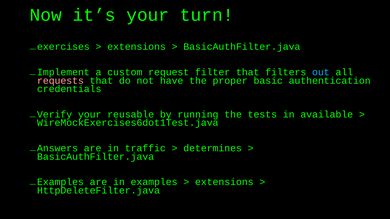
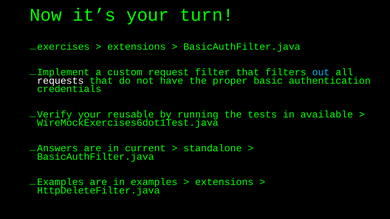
requests colour: pink -> white (60, 81)
traffic: traffic -> current (145, 148)
determines: determines -> standalone (213, 148)
